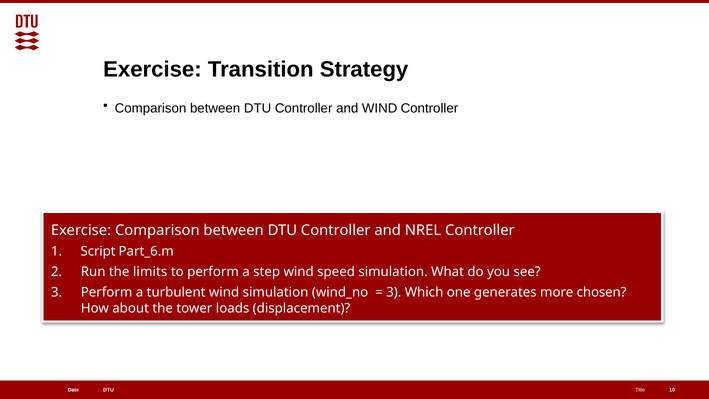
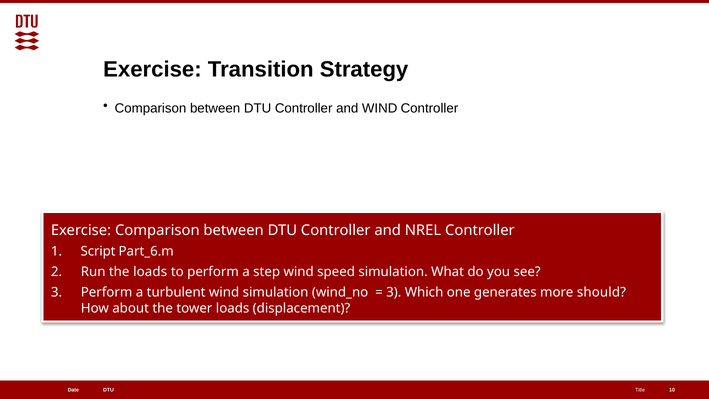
the limits: limits -> loads (150, 272)
chosen: chosen -> should (601, 292)
